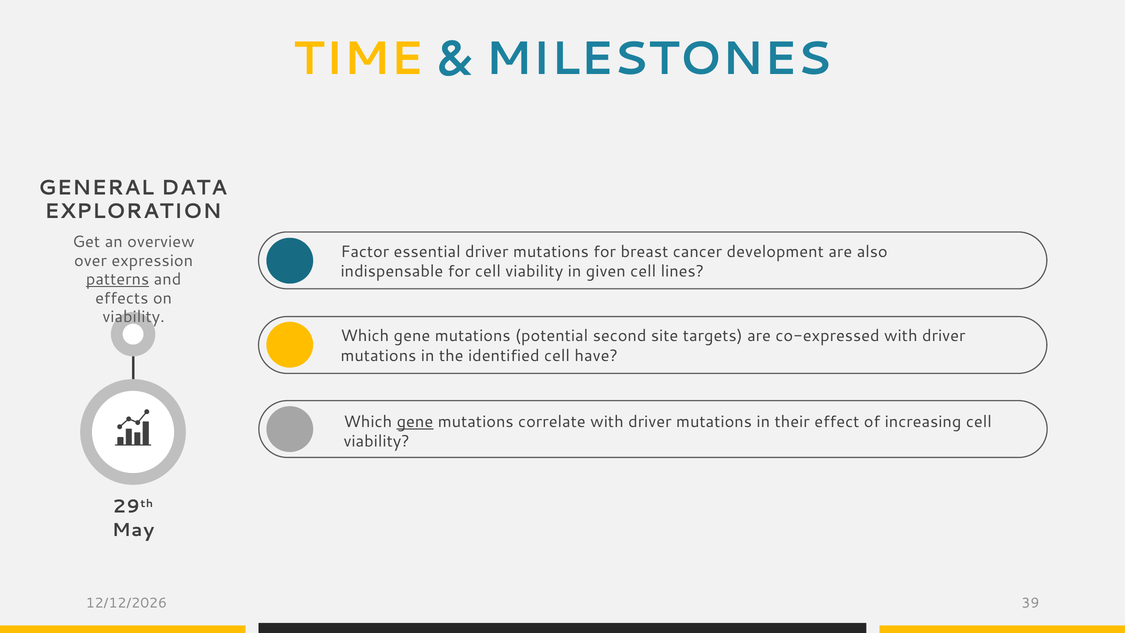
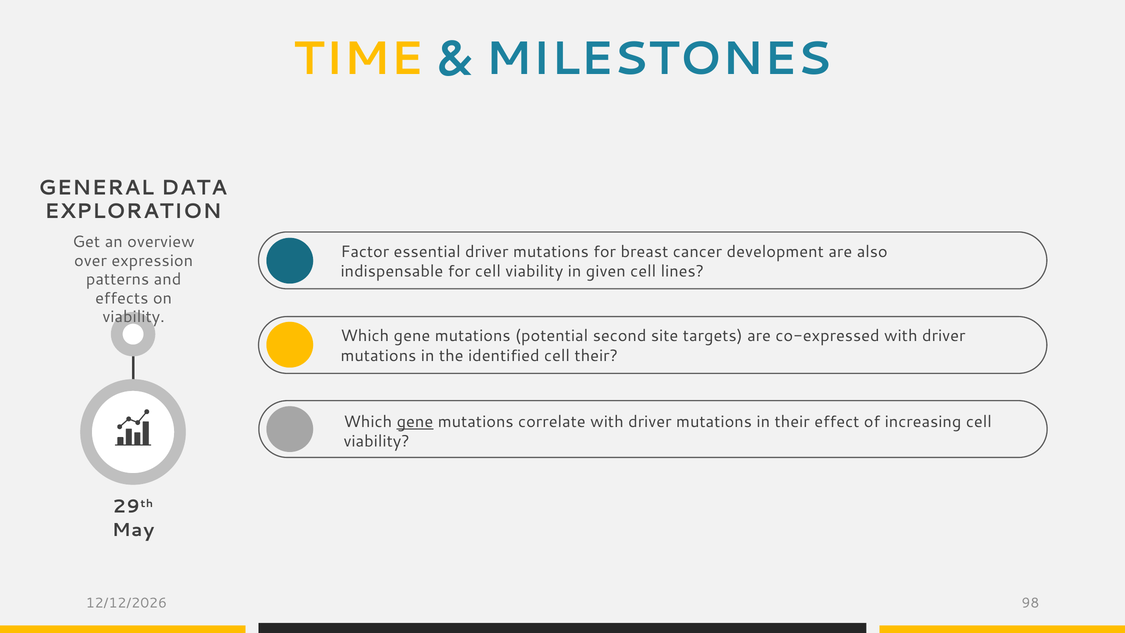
patterns underline: present -> none (118, 279)
cell have: have -> their (596, 356)
39: 39 -> 98 (1030, 603)
